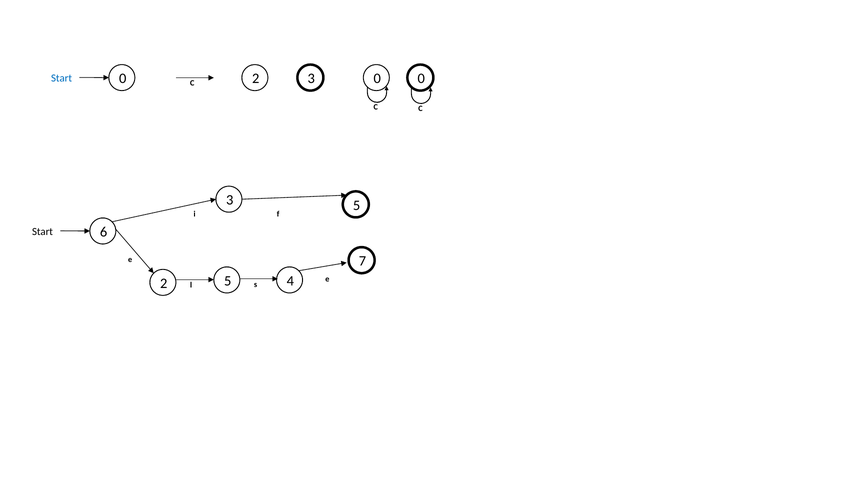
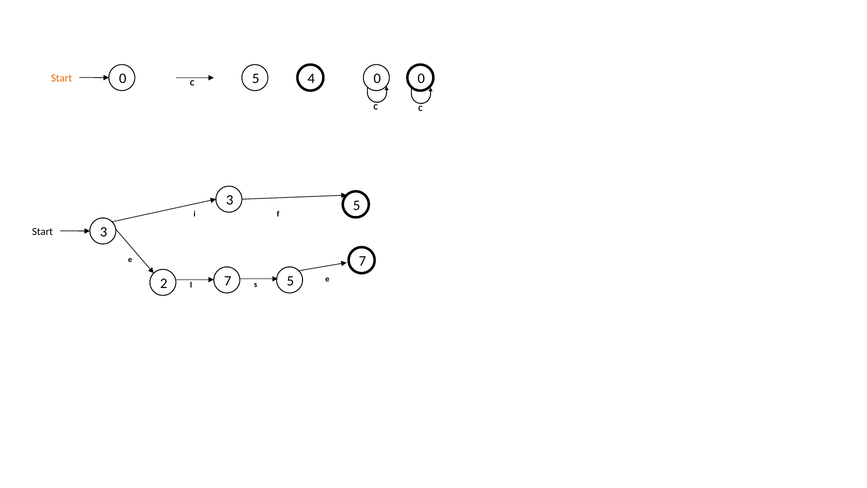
Start colour: blue -> orange (62, 78)
0 2: 2 -> 5 (256, 79)
C 3: 3 -> 4 (311, 79)
Start 6: 6 -> 3 (104, 232)
l 5: 5 -> 7 (228, 281)
s 4: 4 -> 5 (290, 281)
